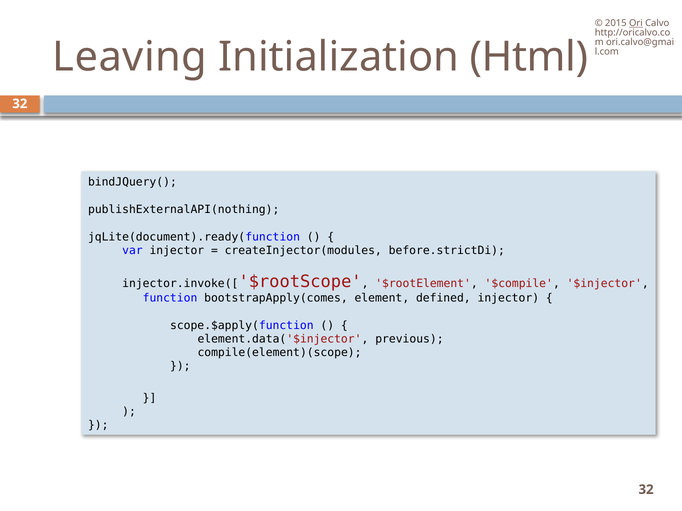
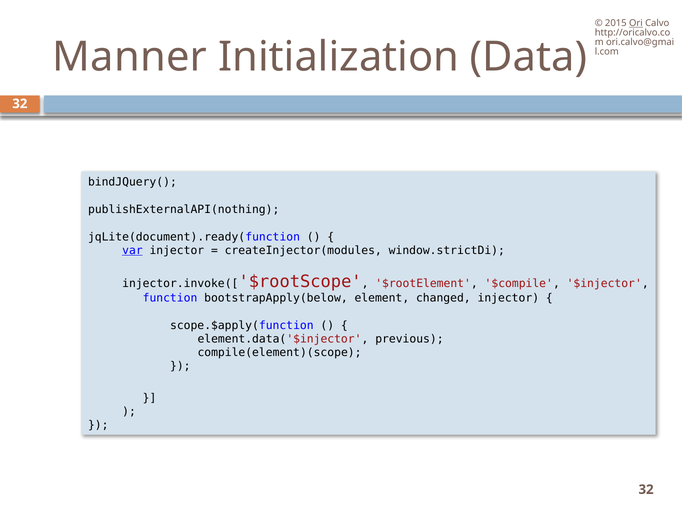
Leaving: Leaving -> Manner (130, 57)
Html: Html -> Data (529, 57)
var underline: none -> present (132, 251)
before.strictDi: before.strictDi -> window.strictDi (447, 251)
bootstrapApply(comes: bootstrapApply(comes -> bootstrapApply(below (276, 298)
defined: defined -> changed (443, 298)
